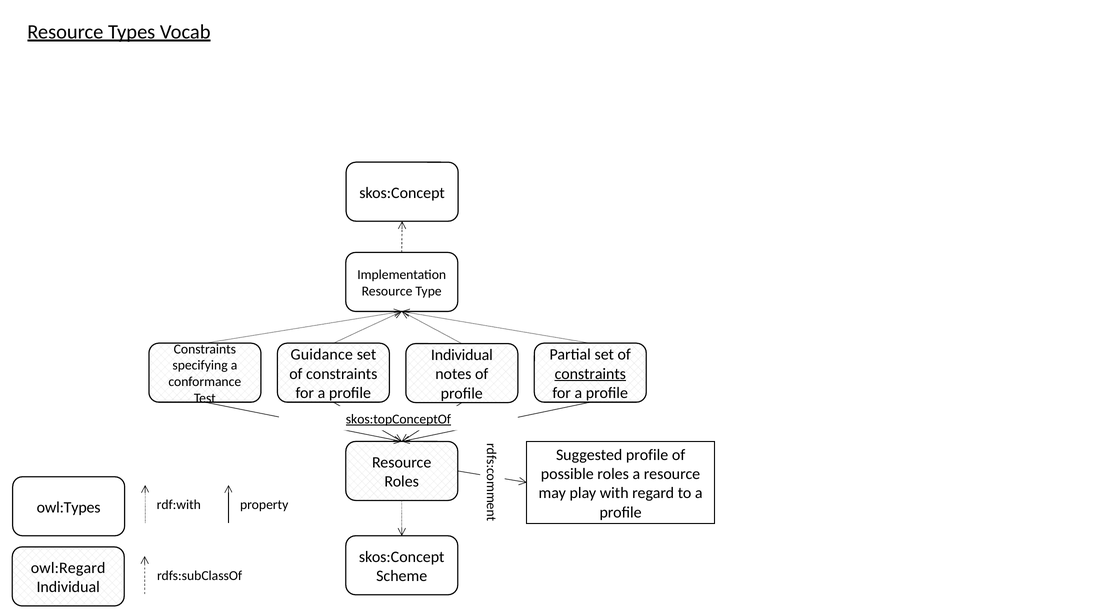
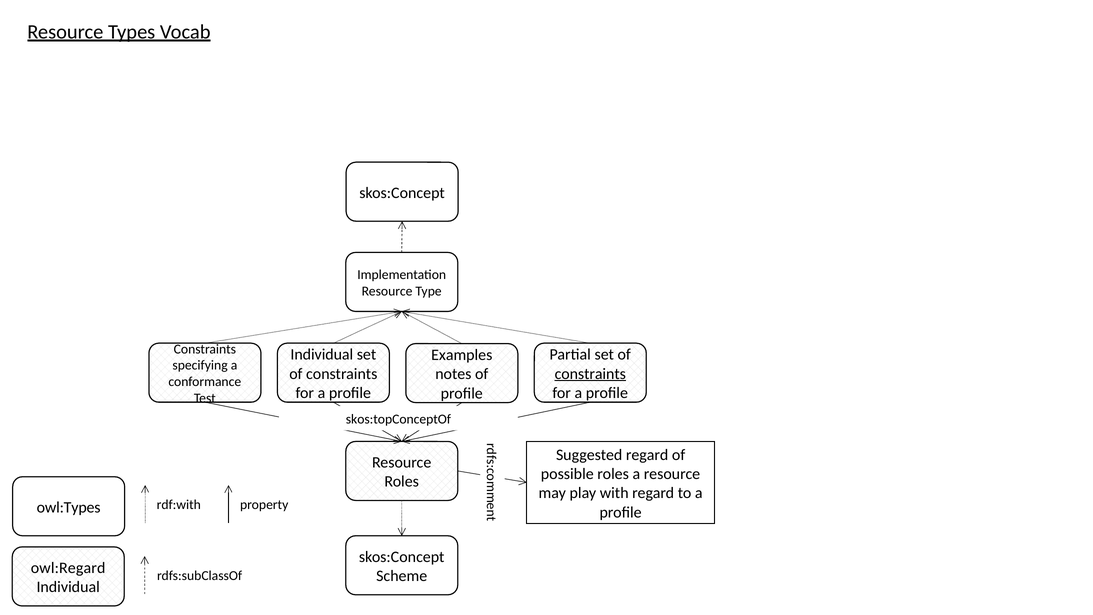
Guidance: Guidance -> Individual (322, 355)
Individual: Individual -> Examples (462, 355)
skos:topConceptOf underline: present -> none (398, 419)
Suggested profile: profile -> regard (647, 455)
